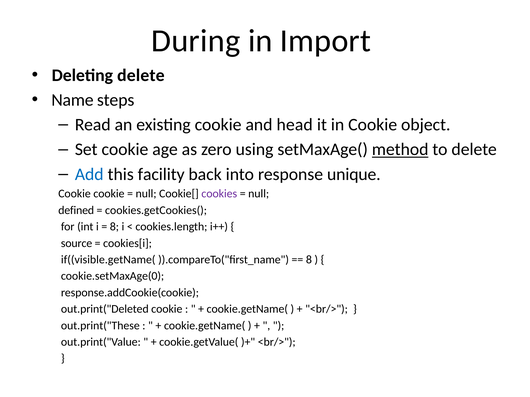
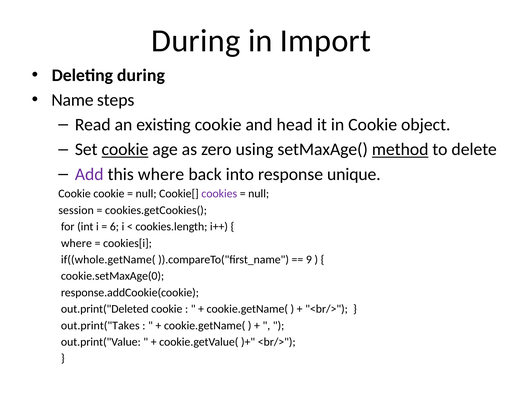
Deleting delete: delete -> during (141, 76)
cookie underline: none -> present (125, 150)
Add colour: blue -> purple (89, 174)
this facility: facility -> where (161, 174)
defined: defined -> session (76, 210)
8: 8 -> 6 (114, 227)
source: source -> where (76, 243)
if((visible.getName(: if((visible.getName( -> if((whole.getName( (108, 260)
8: 8 -> 9 (309, 260)
out.print("These: out.print("These -> out.print("Takes (100, 326)
